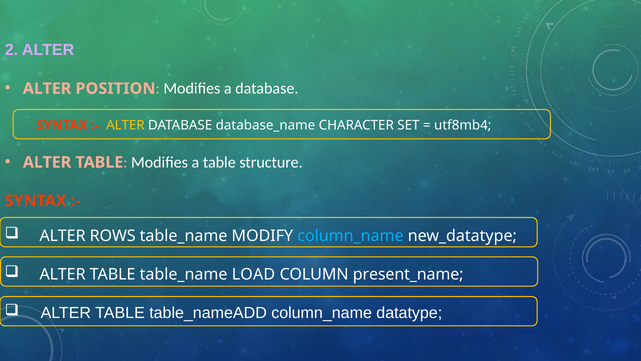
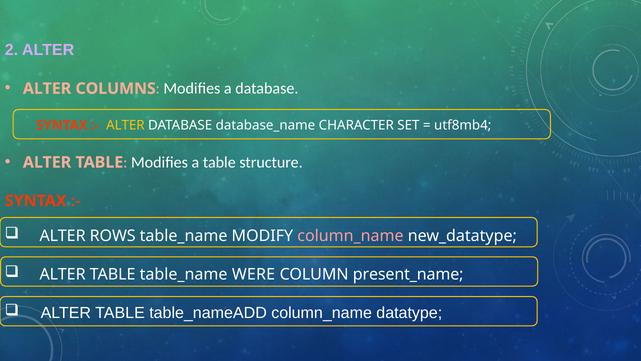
POSITION: POSITION -> COLUMNS (116, 88)
column_name colour: light blue -> pink (350, 236)
LOAD: LOAD -> WERE (253, 274)
